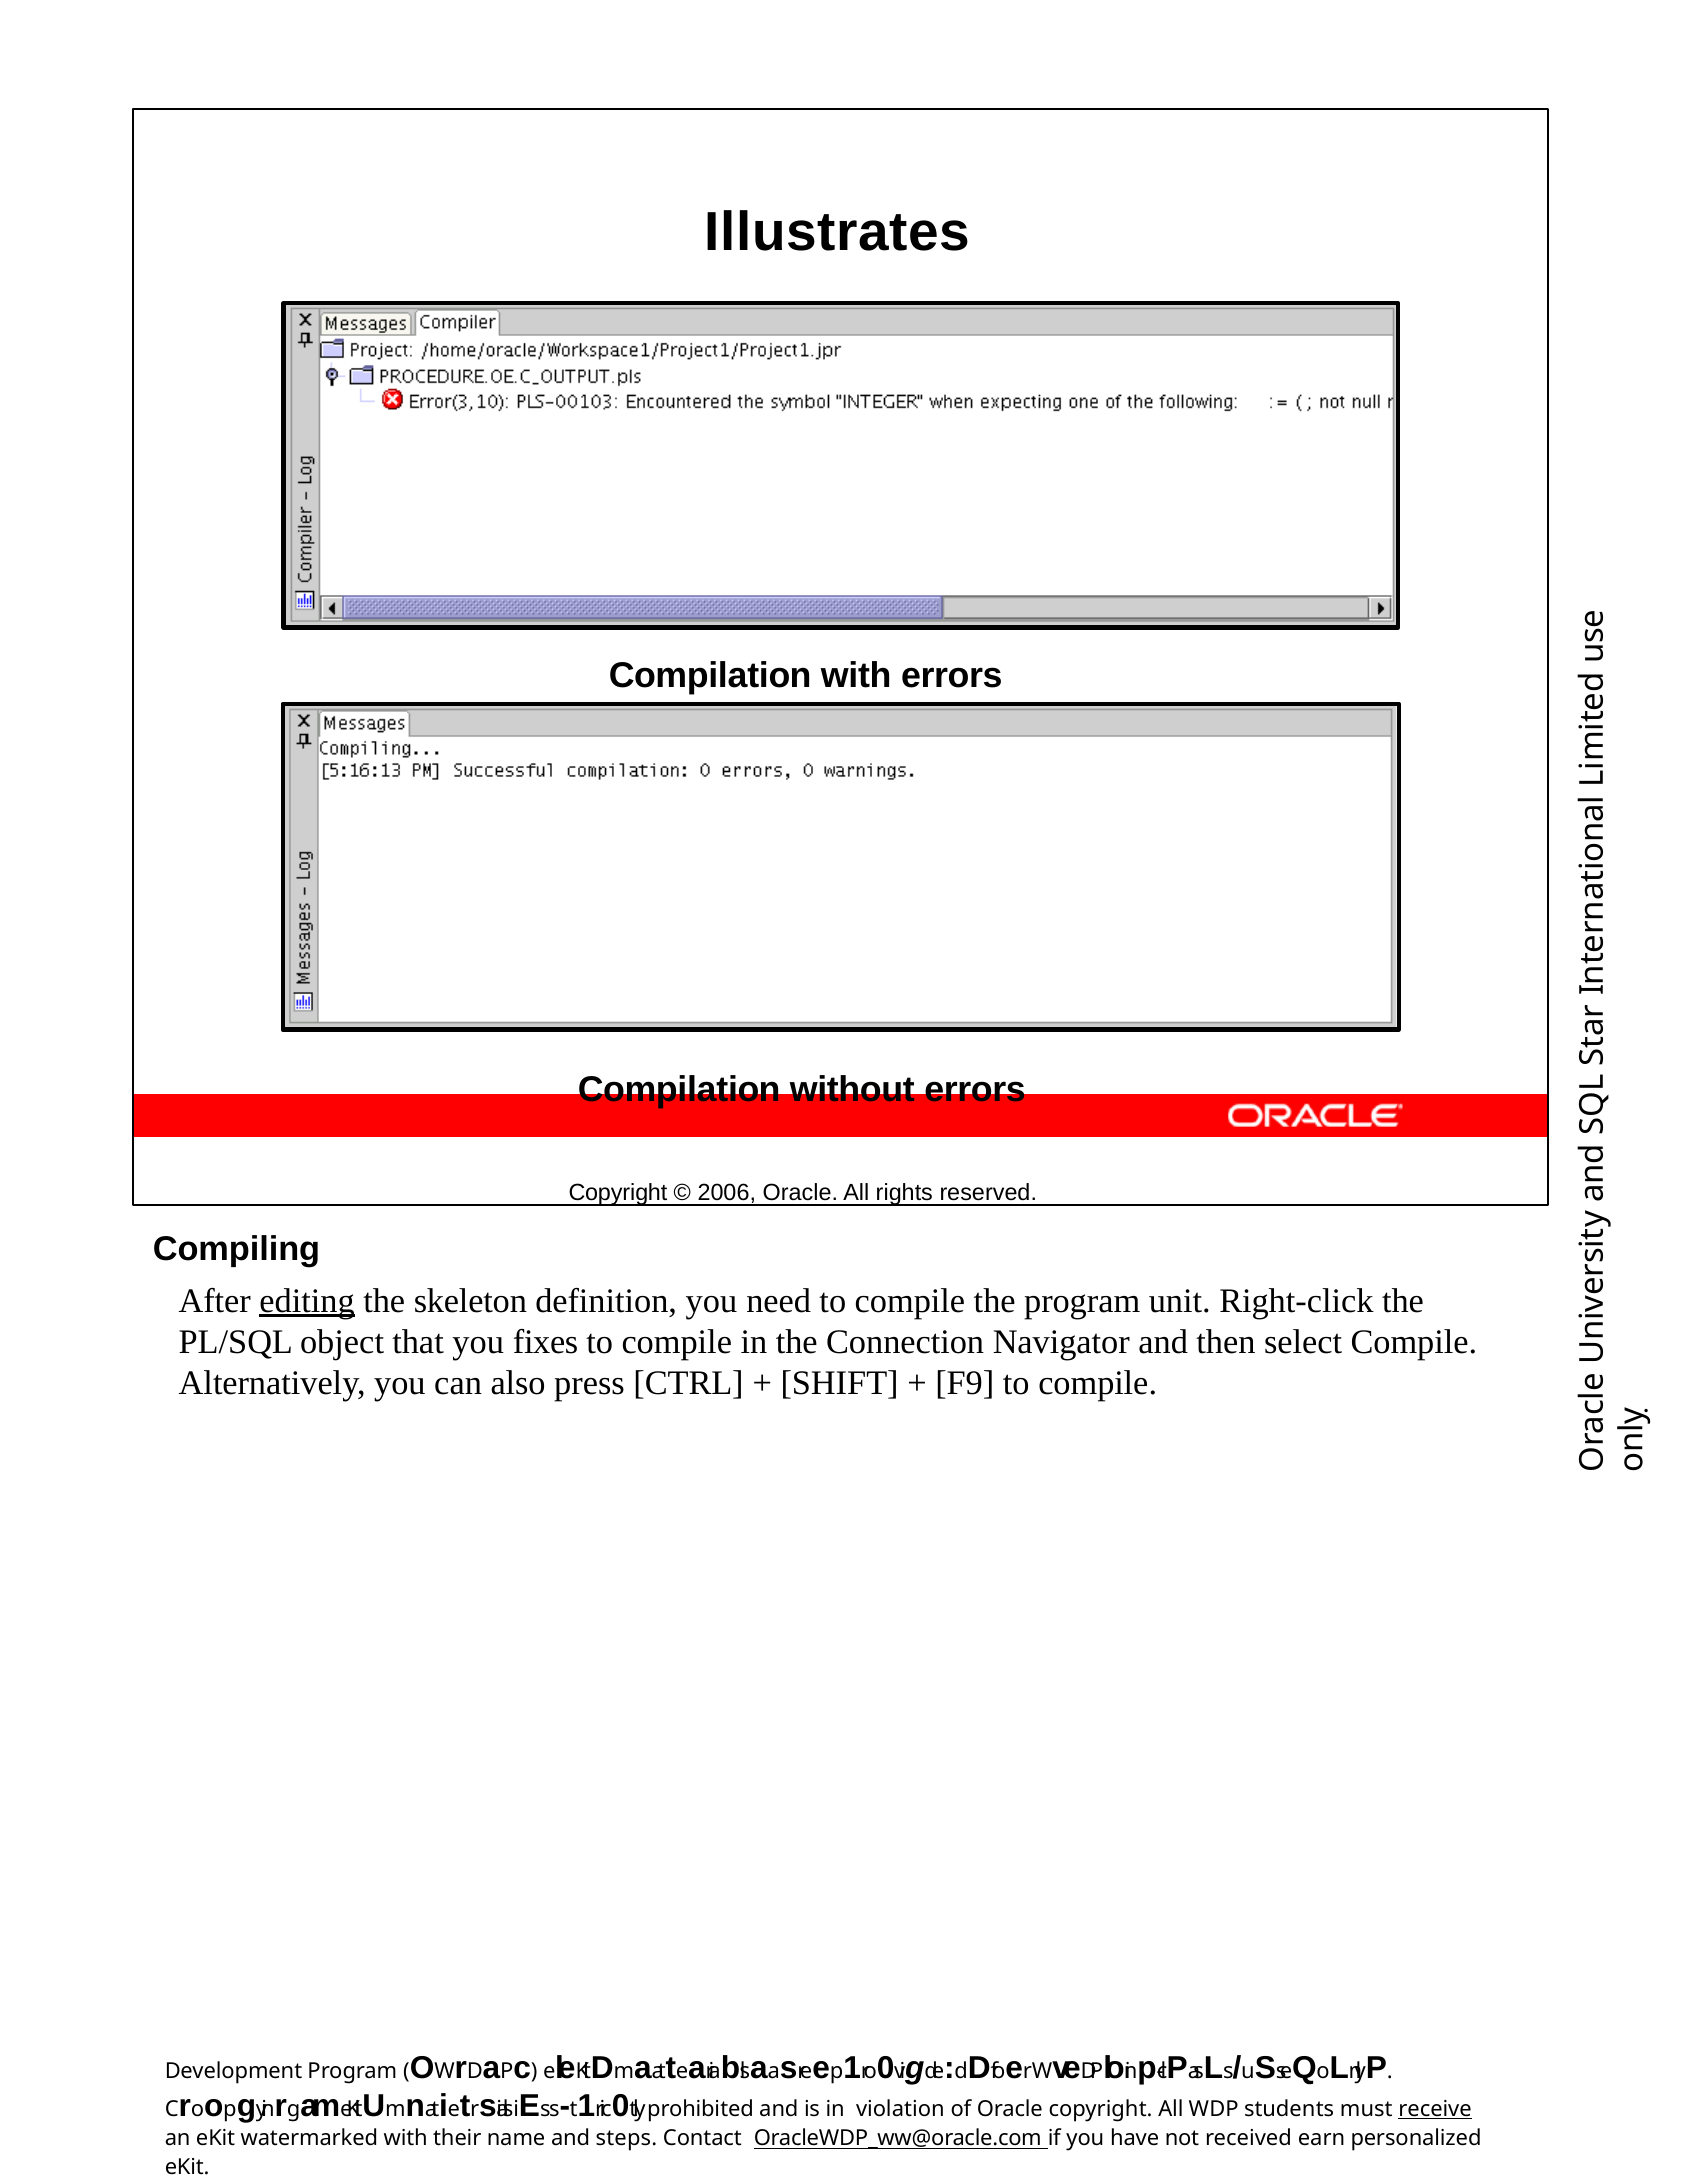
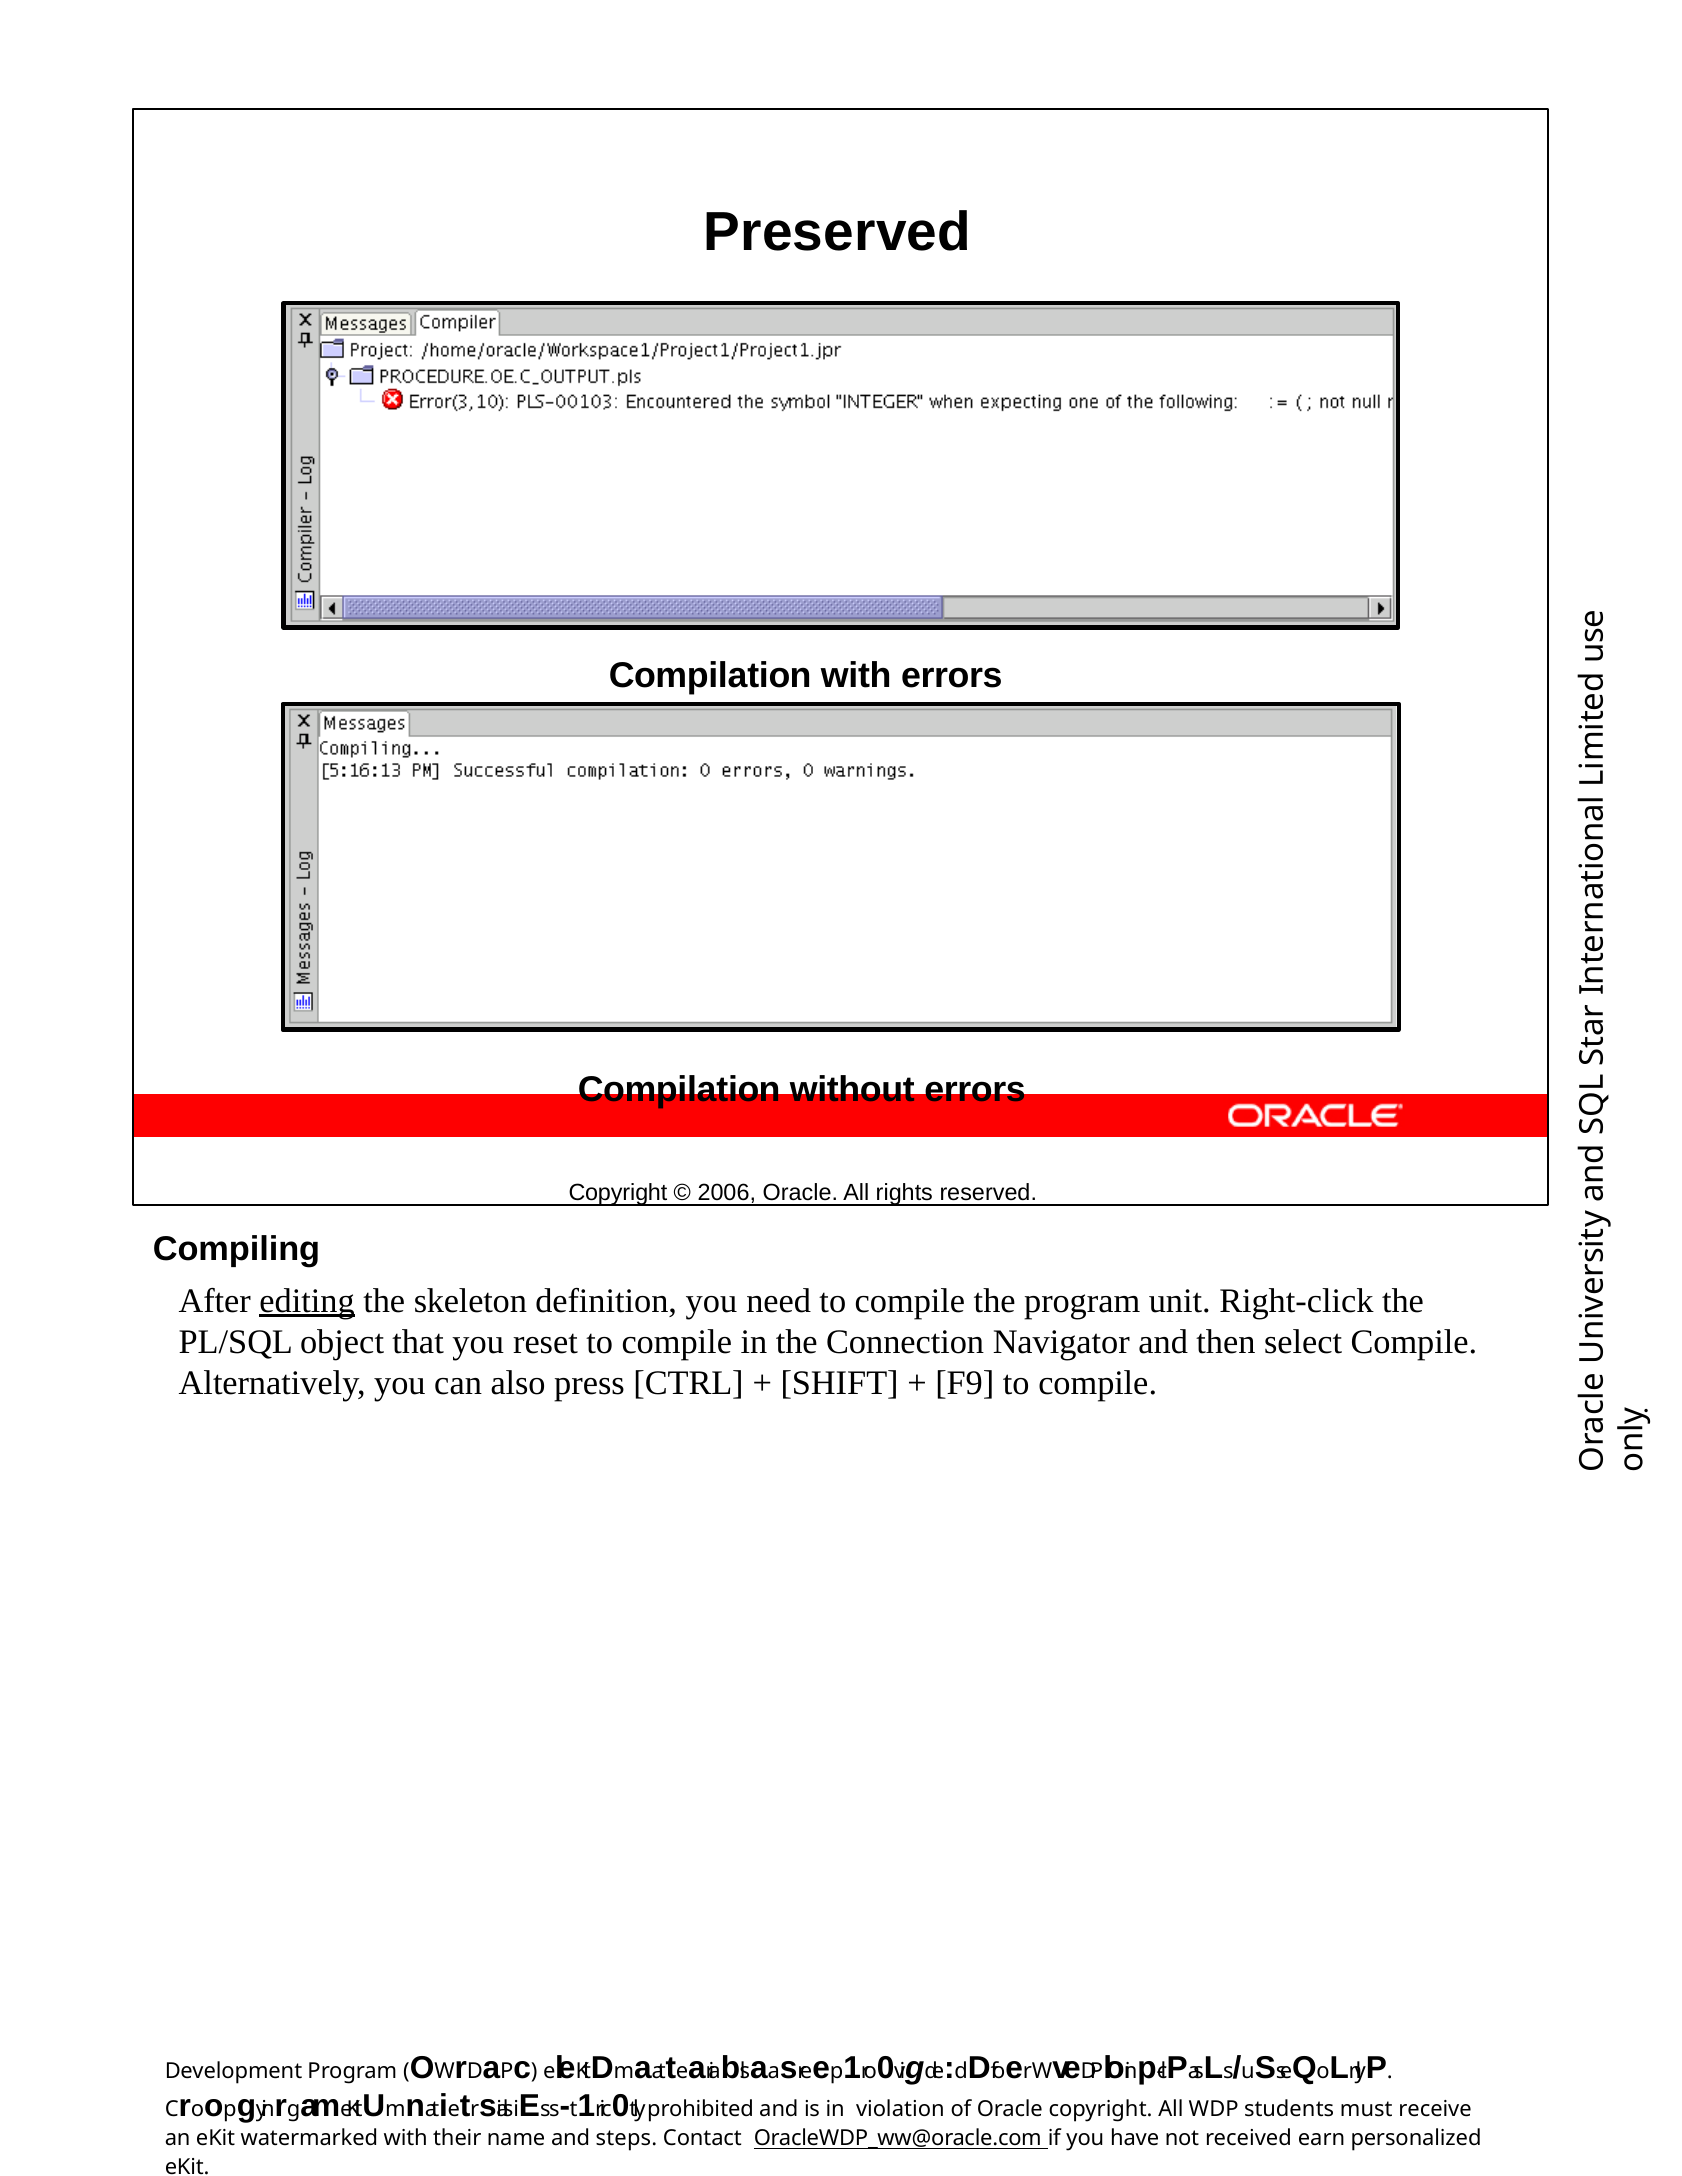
Illustrates: Illustrates -> Preserved (837, 232)
fixes: fixes -> reset (545, 1342)
receive underline: present -> none (1435, 2110)
